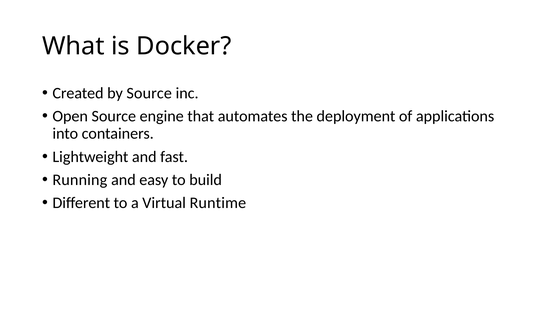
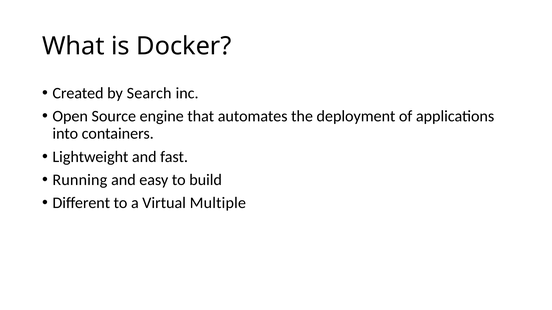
by Source: Source -> Search (149, 93)
Runtime: Runtime -> Multiple (218, 203)
